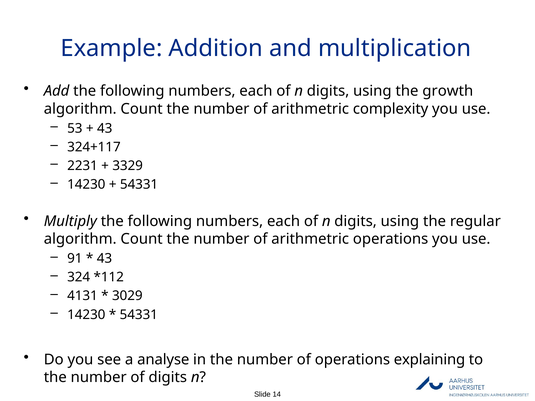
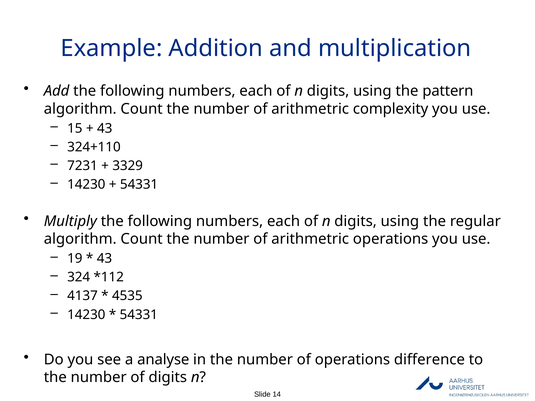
growth: growth -> pattern (448, 91)
53: 53 -> 15 (75, 128)
324+117: 324+117 -> 324+110 (94, 147)
2231: 2231 -> 7231 (82, 166)
91: 91 -> 19 (75, 259)
4131: 4131 -> 4137 (82, 296)
3029: 3029 -> 4535 (127, 296)
explaining: explaining -> difference (429, 360)
